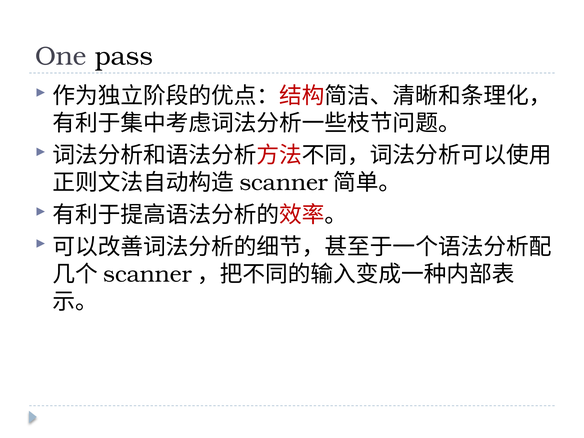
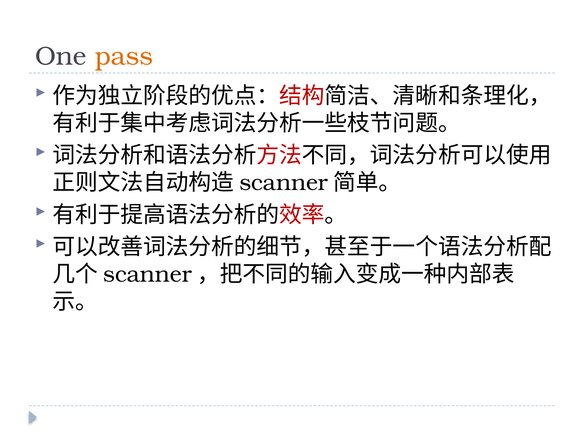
pass colour: black -> orange (124, 56)
